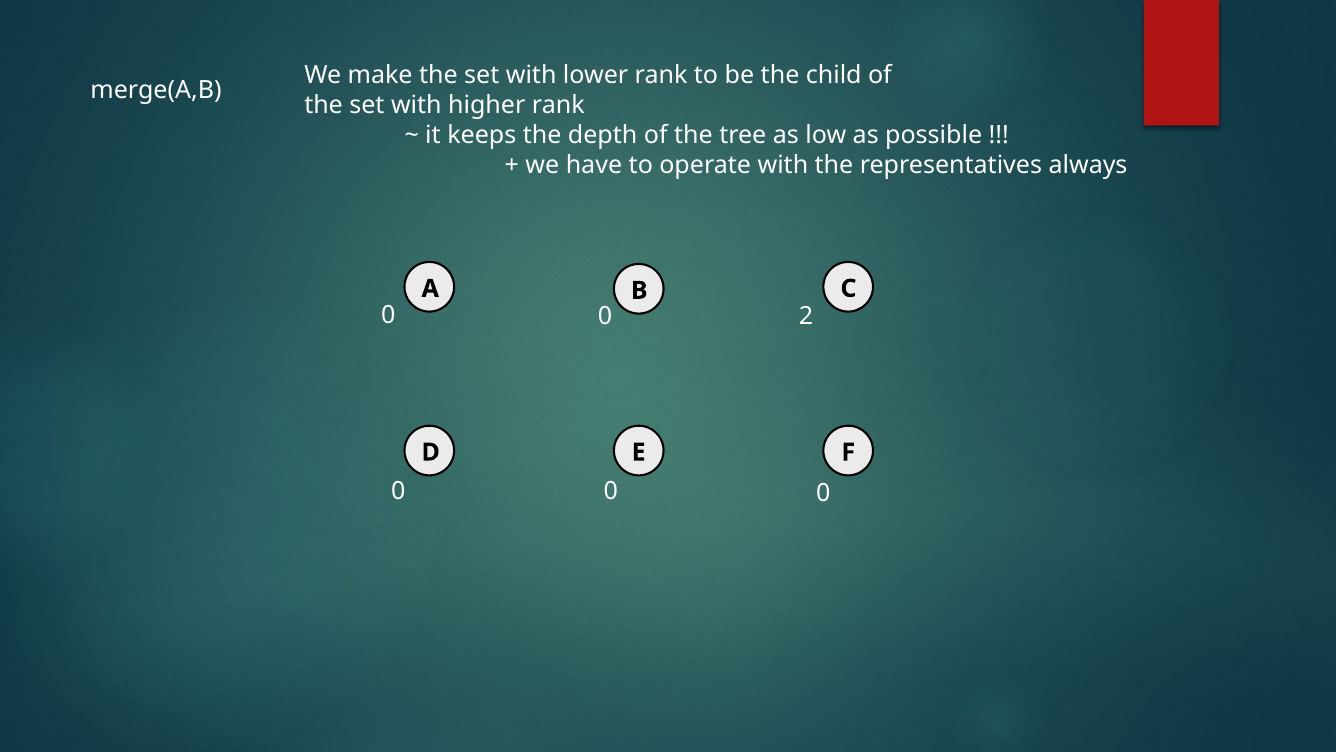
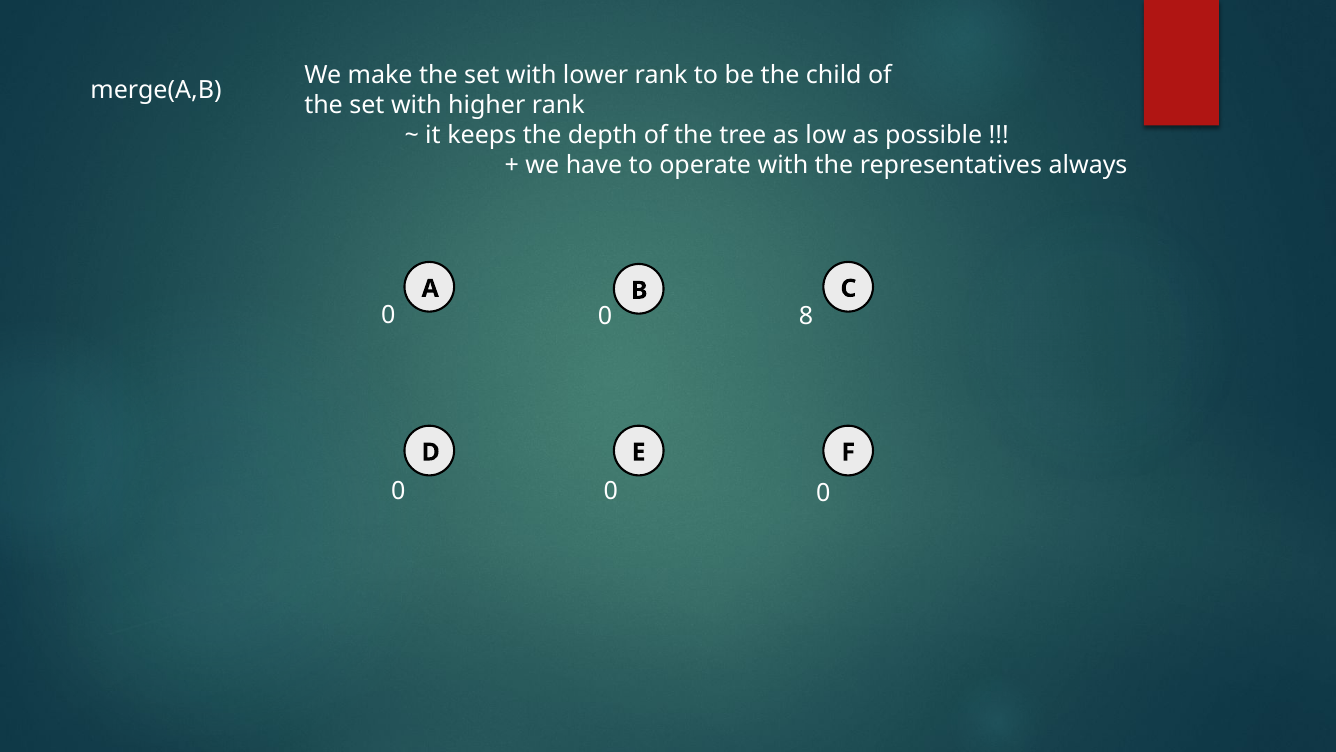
2: 2 -> 8 (806, 316)
